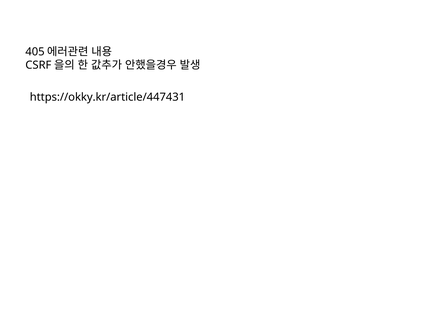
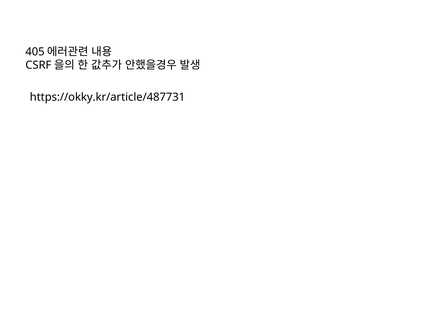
https://okky.kr/article/447431: https://okky.kr/article/447431 -> https://okky.kr/article/487731 (107, 97)
